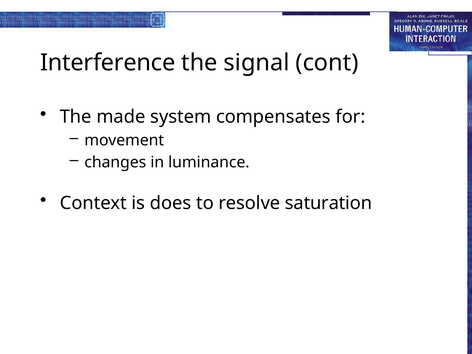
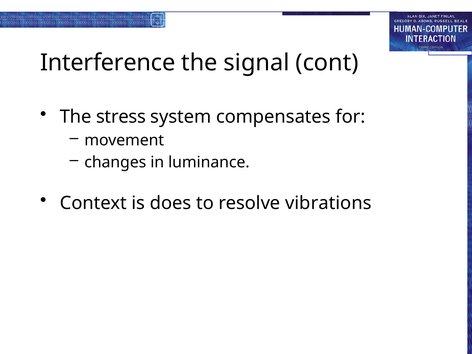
made: made -> stress (121, 117)
saturation: saturation -> vibrations (328, 203)
